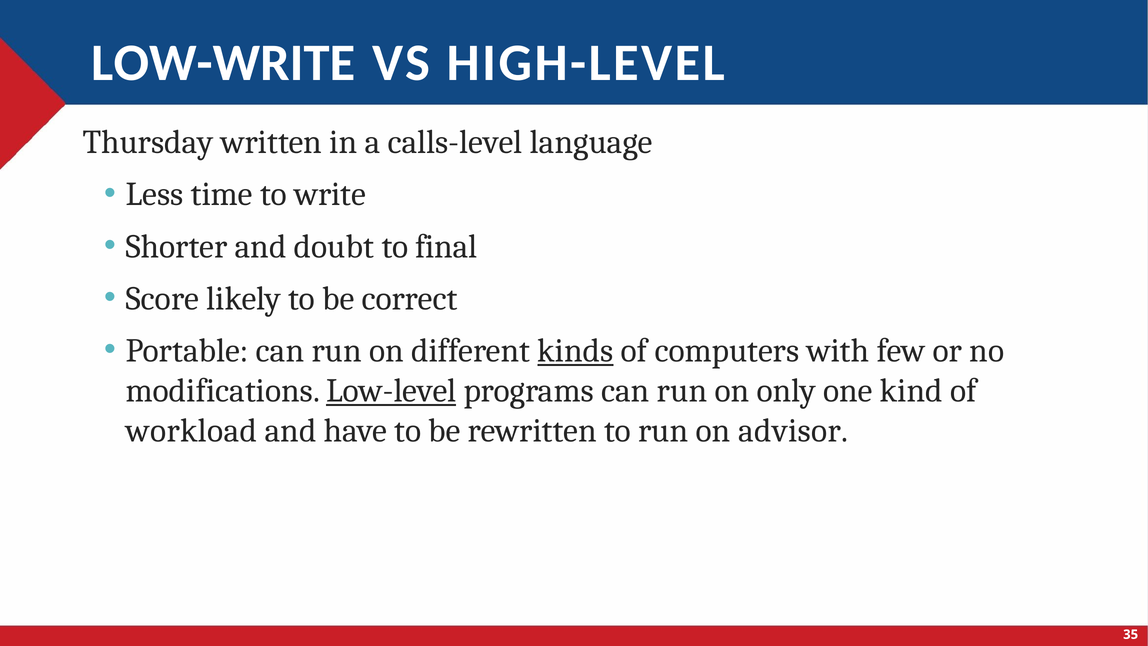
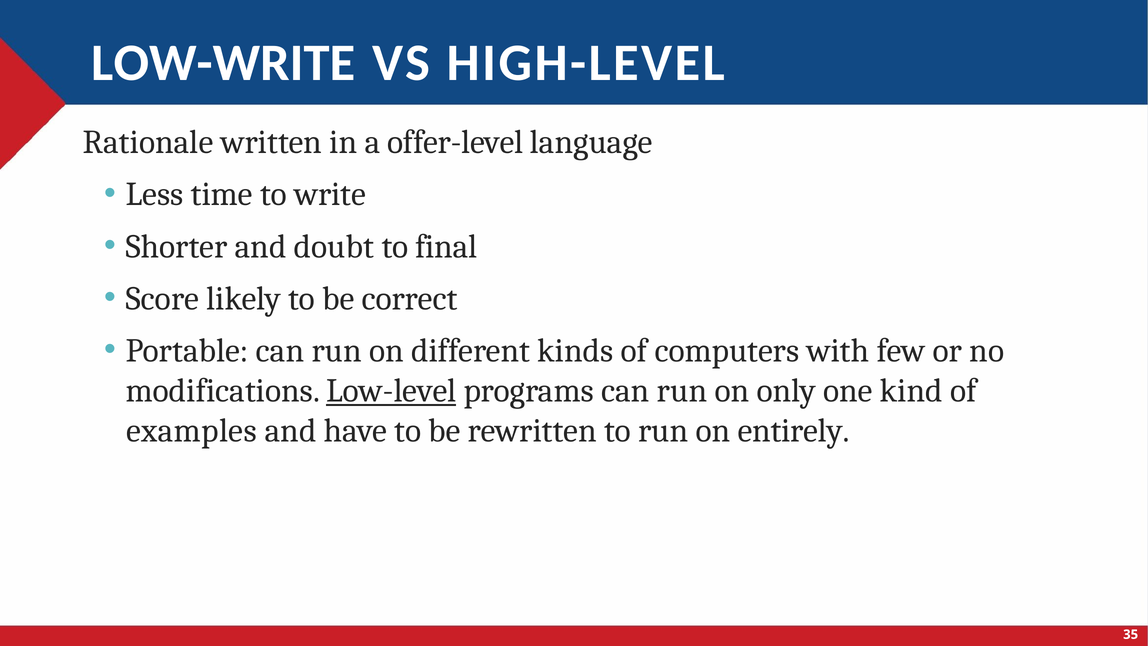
Thursday: Thursday -> Rationale (148, 142)
calls-level: calls-level -> offer-level (455, 142)
kinds underline: present -> none (575, 351)
workload: workload -> examples (191, 431)
advisor: advisor -> entirely (794, 431)
